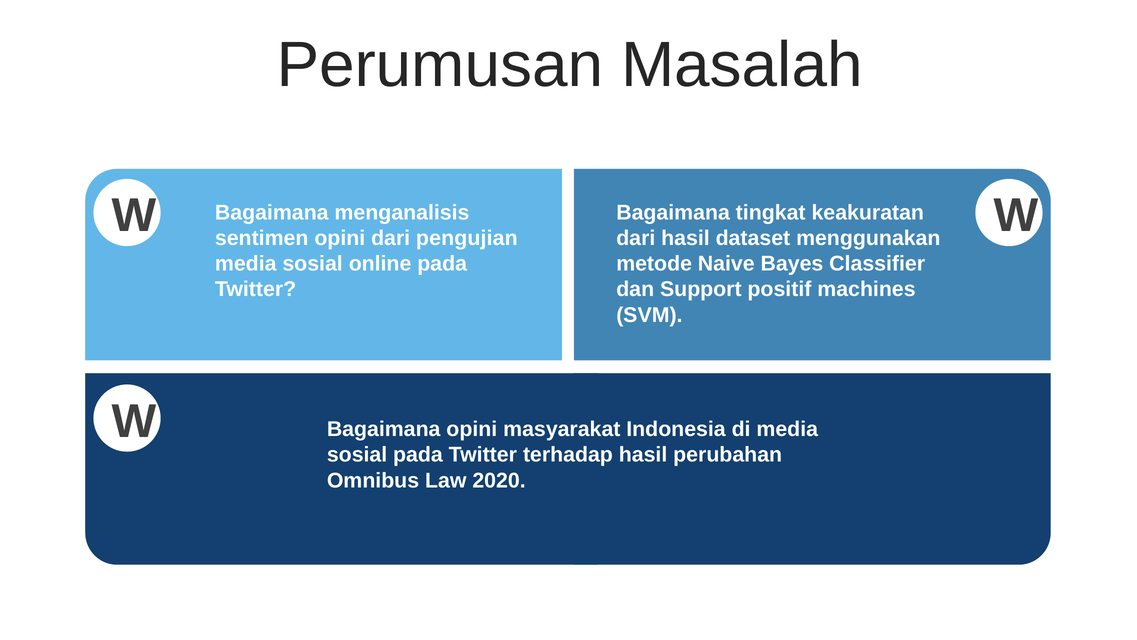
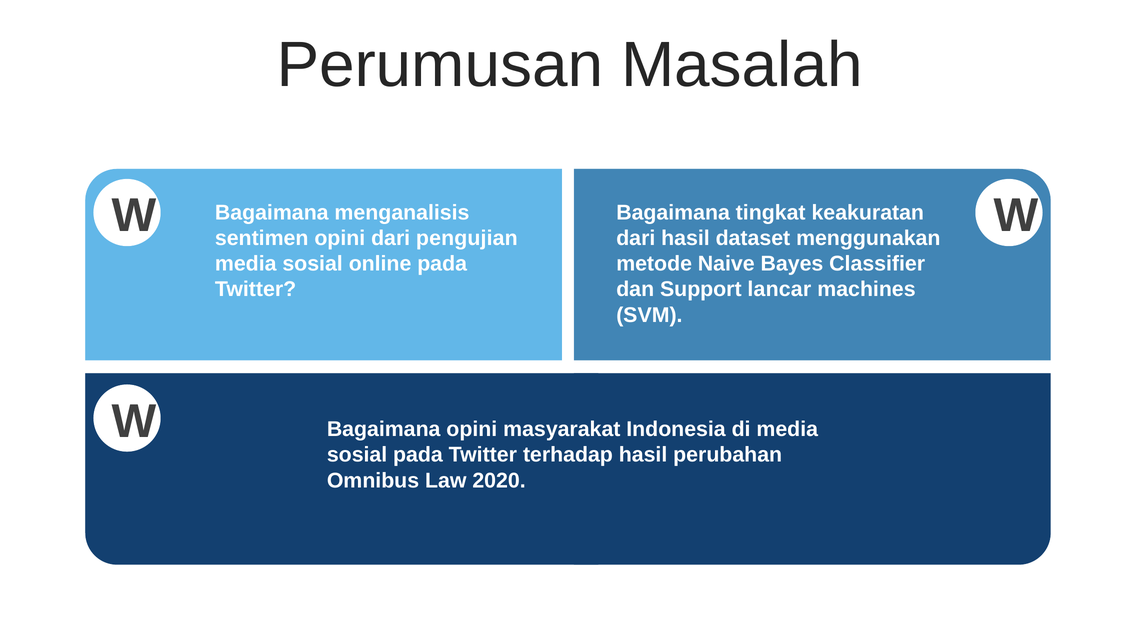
positif: positif -> lancar (779, 289)
